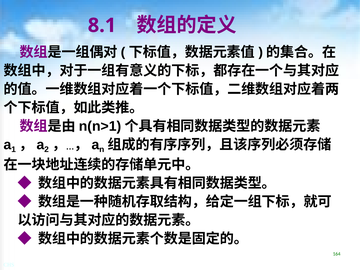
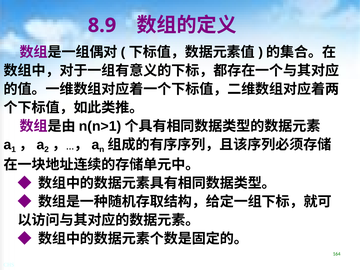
8.1: 8.1 -> 8.9 (102, 25)
